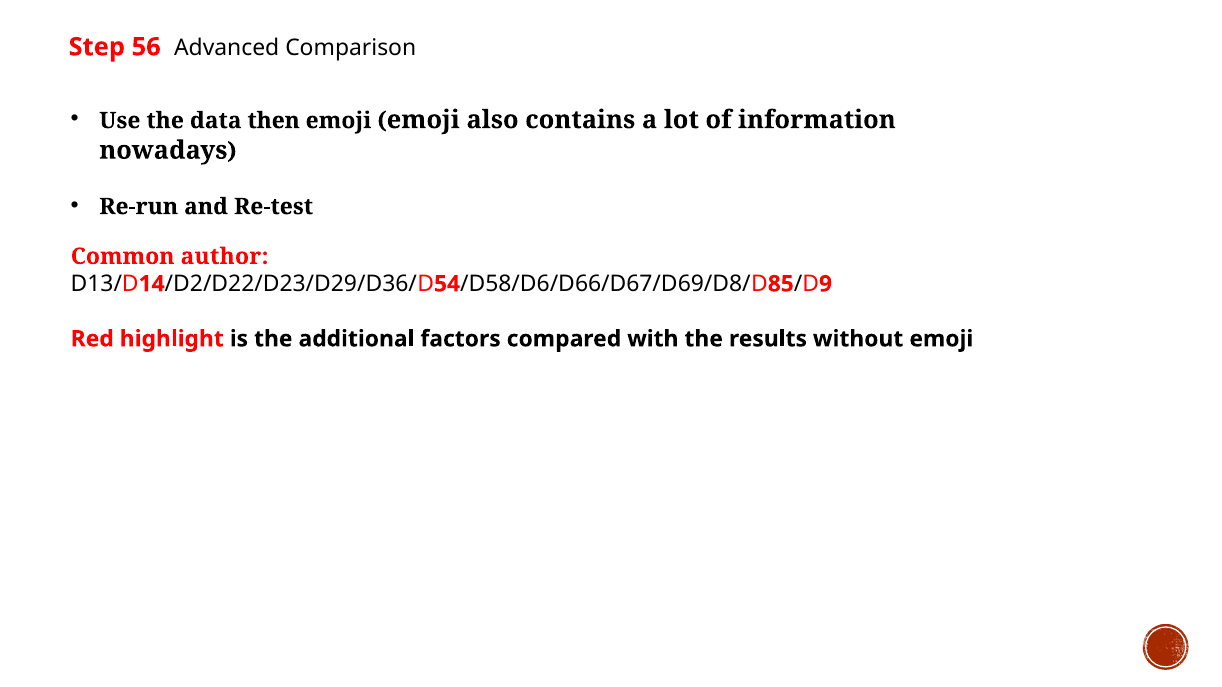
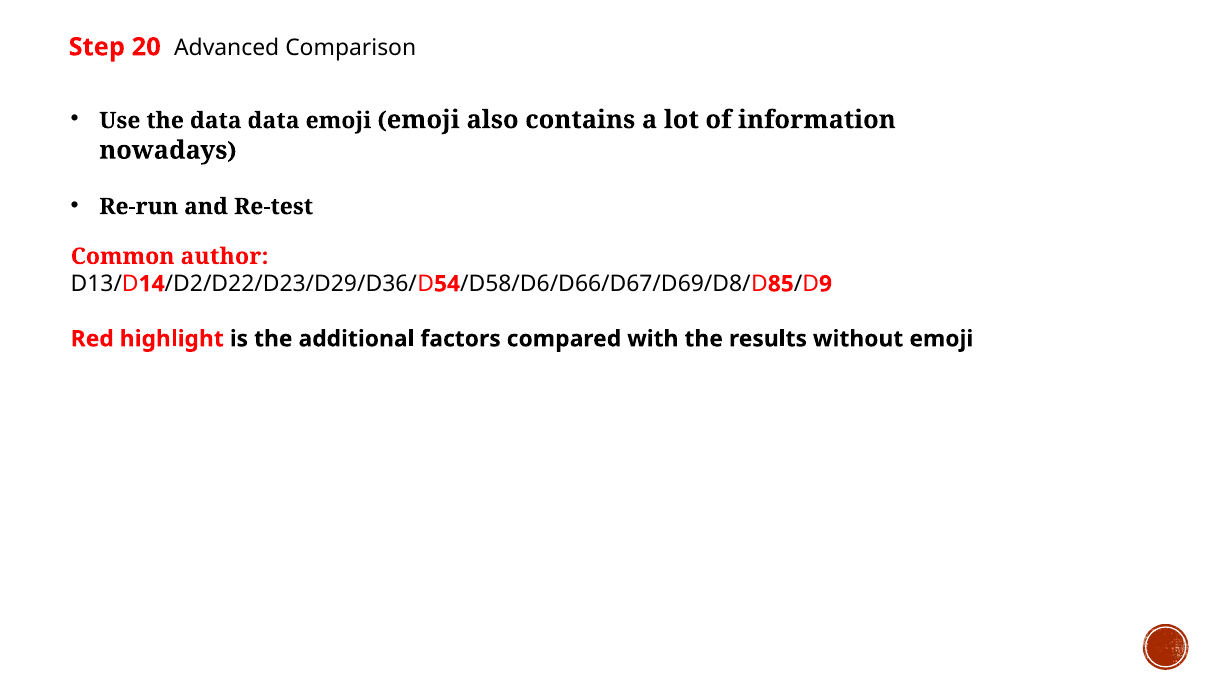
56: 56 -> 20 (146, 47)
data then: then -> data (274, 121)
